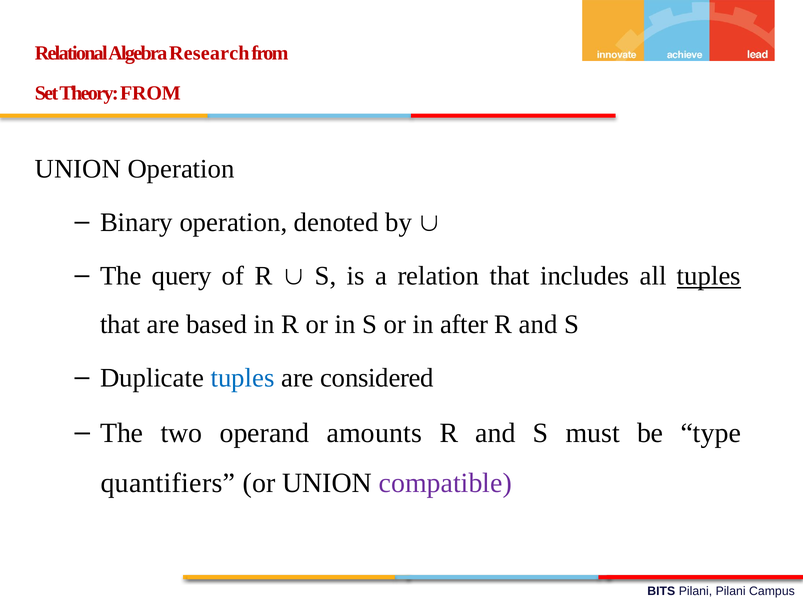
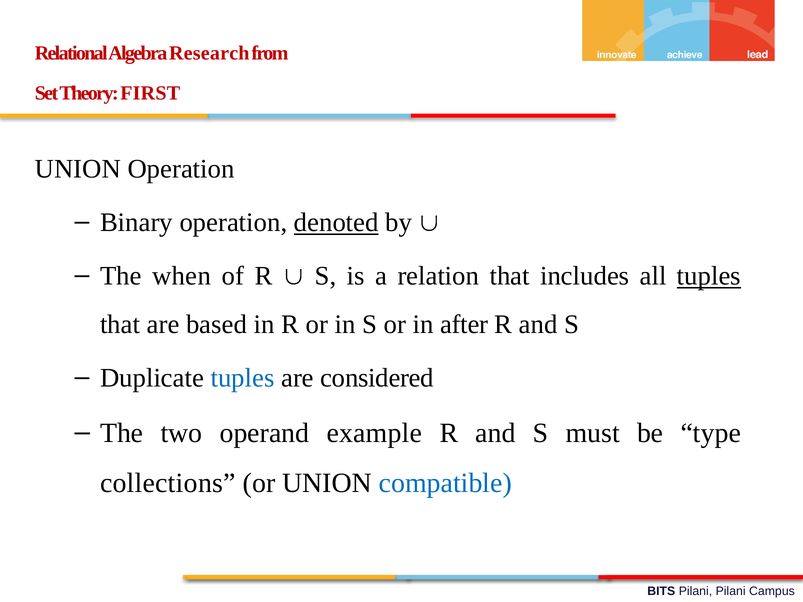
Theory FROM: FROM -> FIRST (150, 93)
denoted underline: none -> present (336, 223)
query: query -> when (182, 276)
amounts: amounts -> example (374, 433)
quantifiers: quantifiers -> collections (168, 483)
compatible colour: purple -> blue (445, 483)
